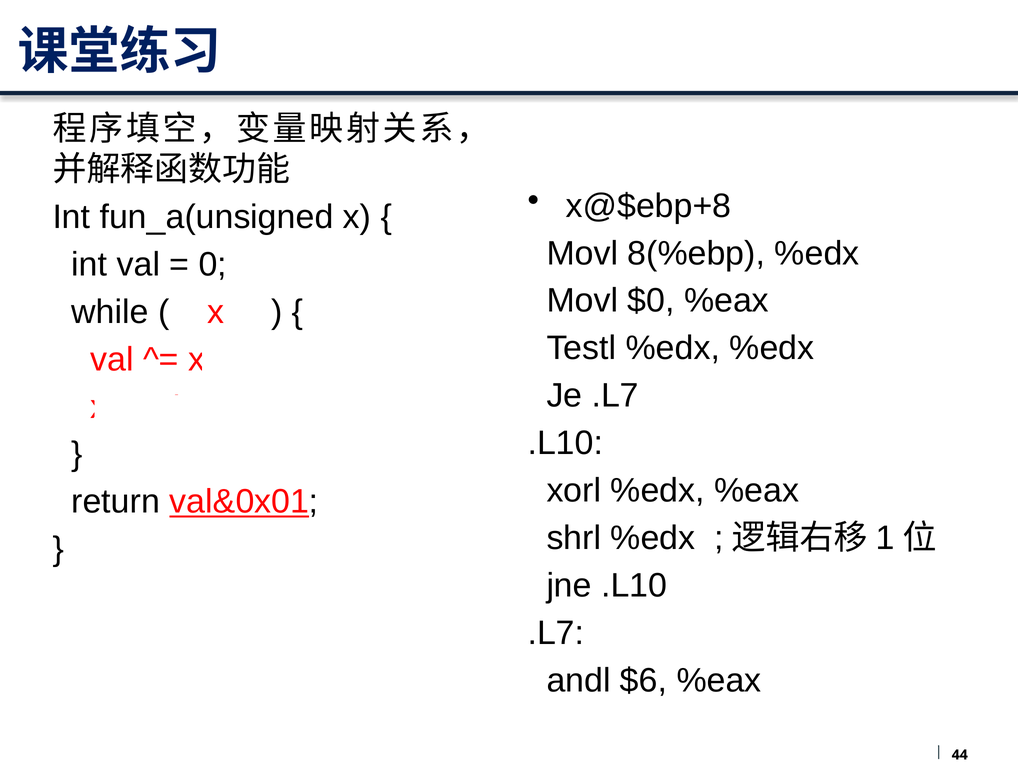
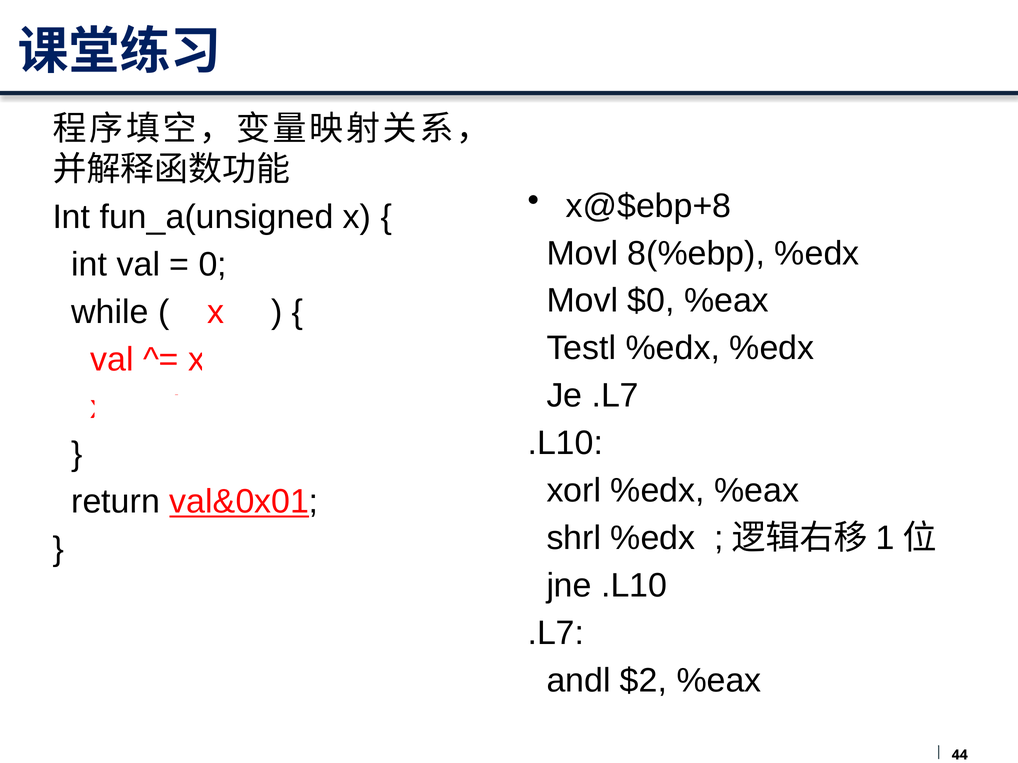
$6: $6 -> $2 (644, 681)
